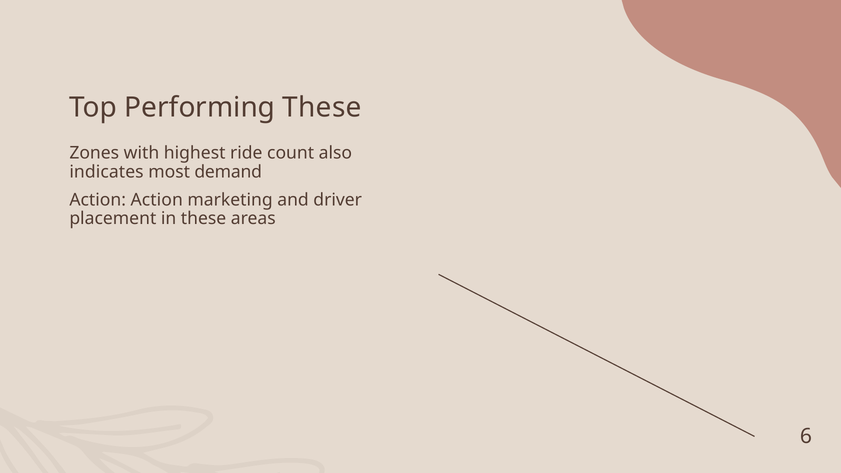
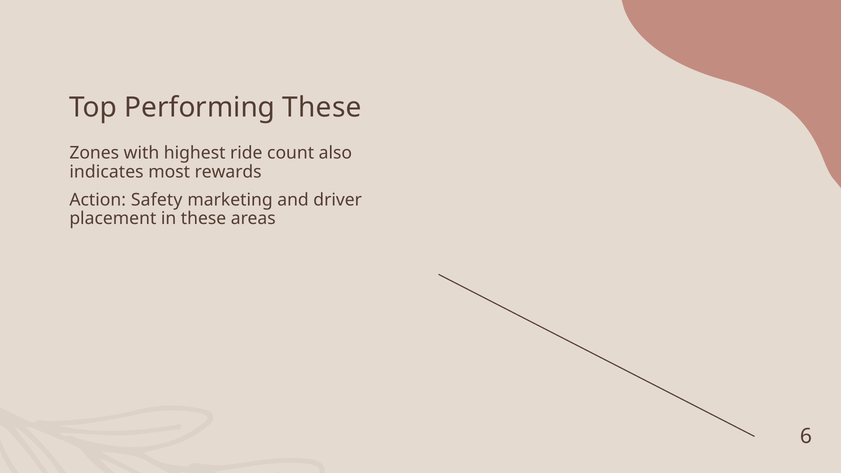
demand: demand -> rewards (228, 172)
Action Action: Action -> Safety (157, 200)
